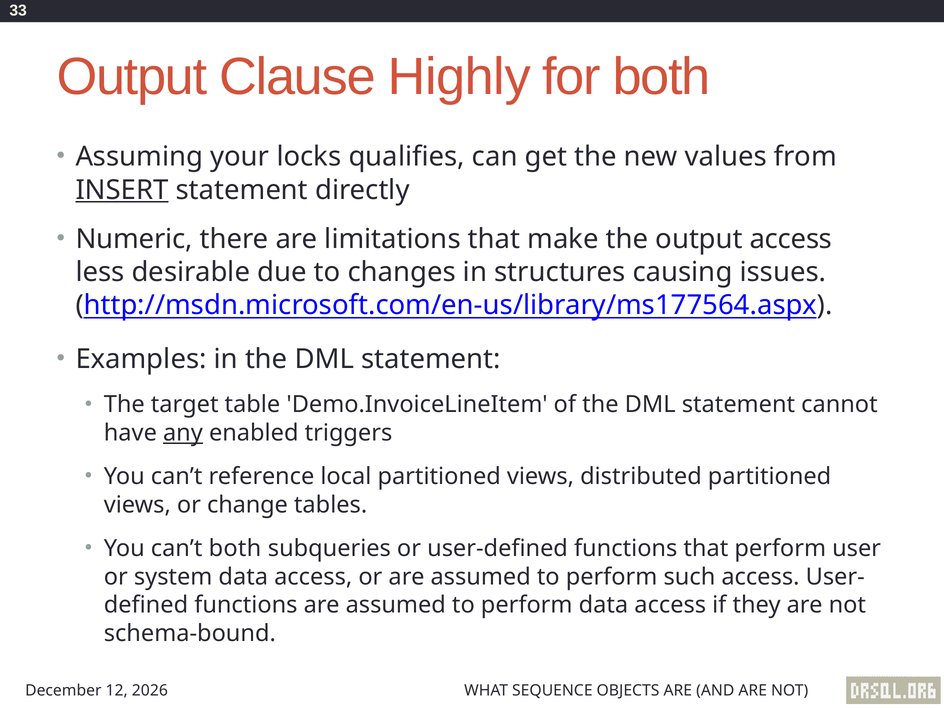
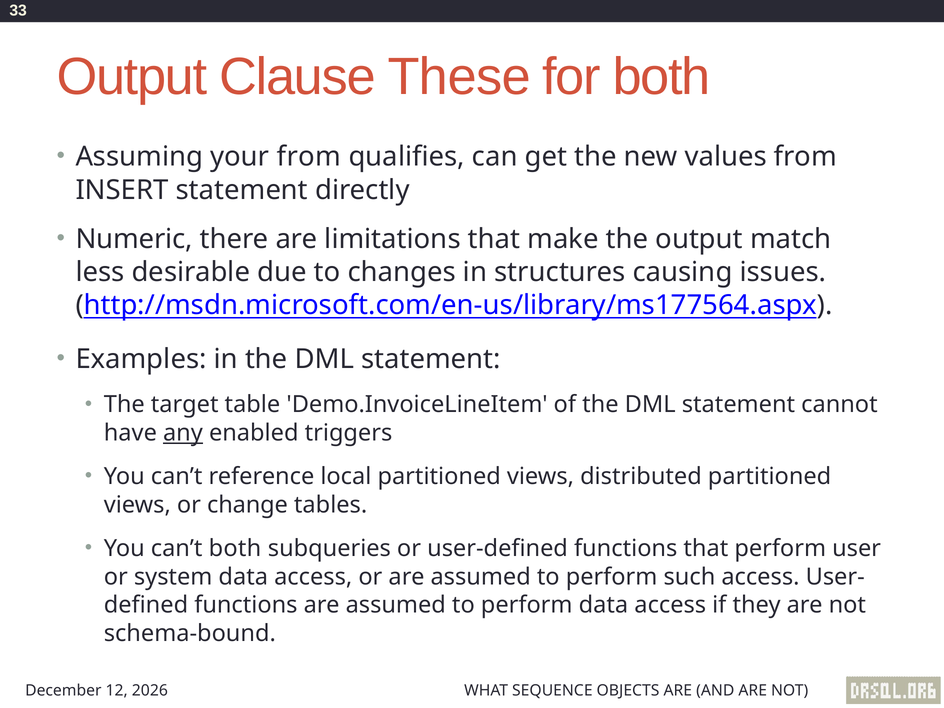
Highly: Highly -> These (459, 77)
your locks: locks -> from (309, 157)
INSERT underline: present -> none (122, 190)
output access: access -> match (791, 239)
